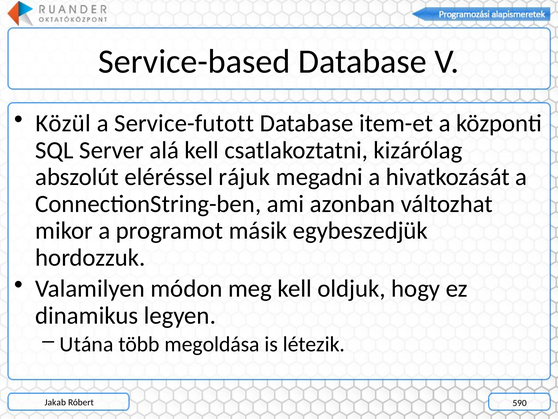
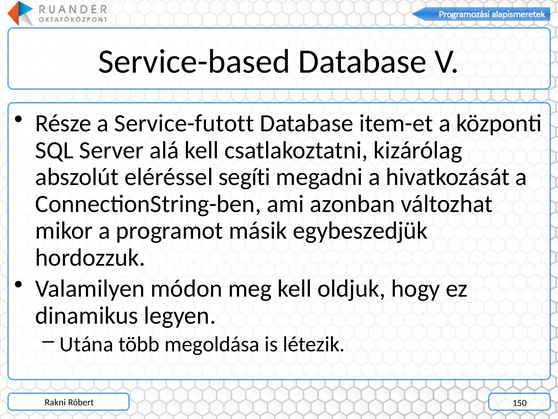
Közül: Közül -> Része (63, 123)
rájuk: rájuk -> segíti (245, 177)
Jakab: Jakab -> Rakni (55, 402)
590: 590 -> 150 (520, 403)
